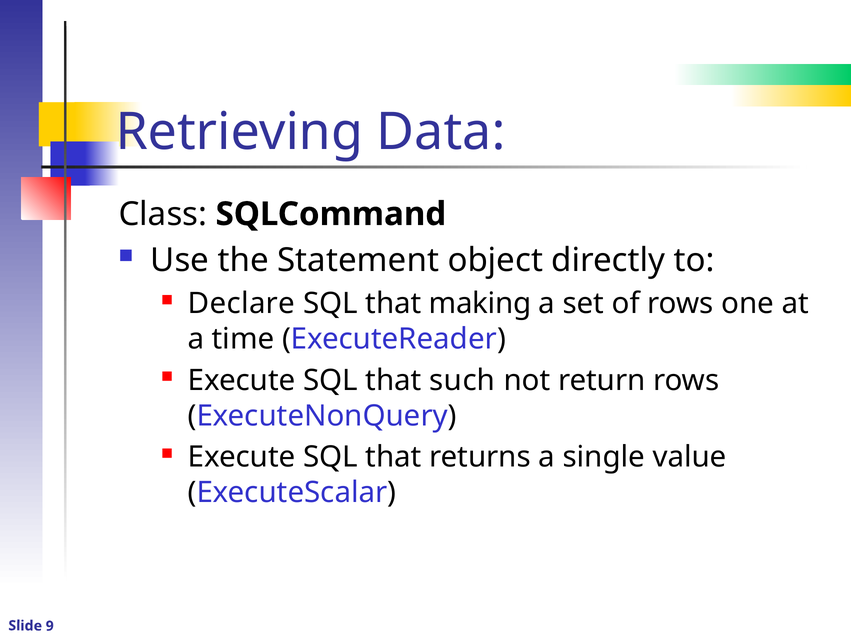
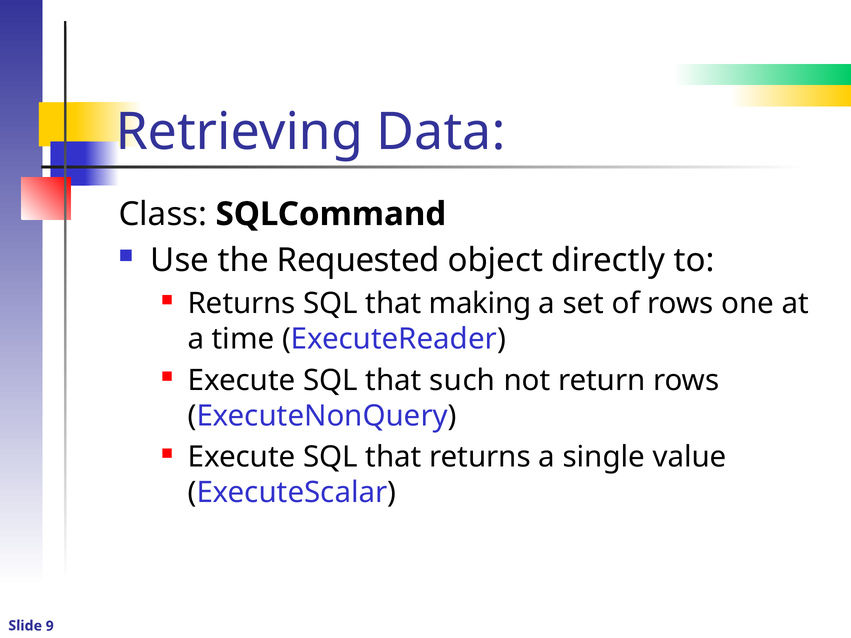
Statement: Statement -> Requested (358, 261)
Declare: Declare -> Returns (242, 304)
